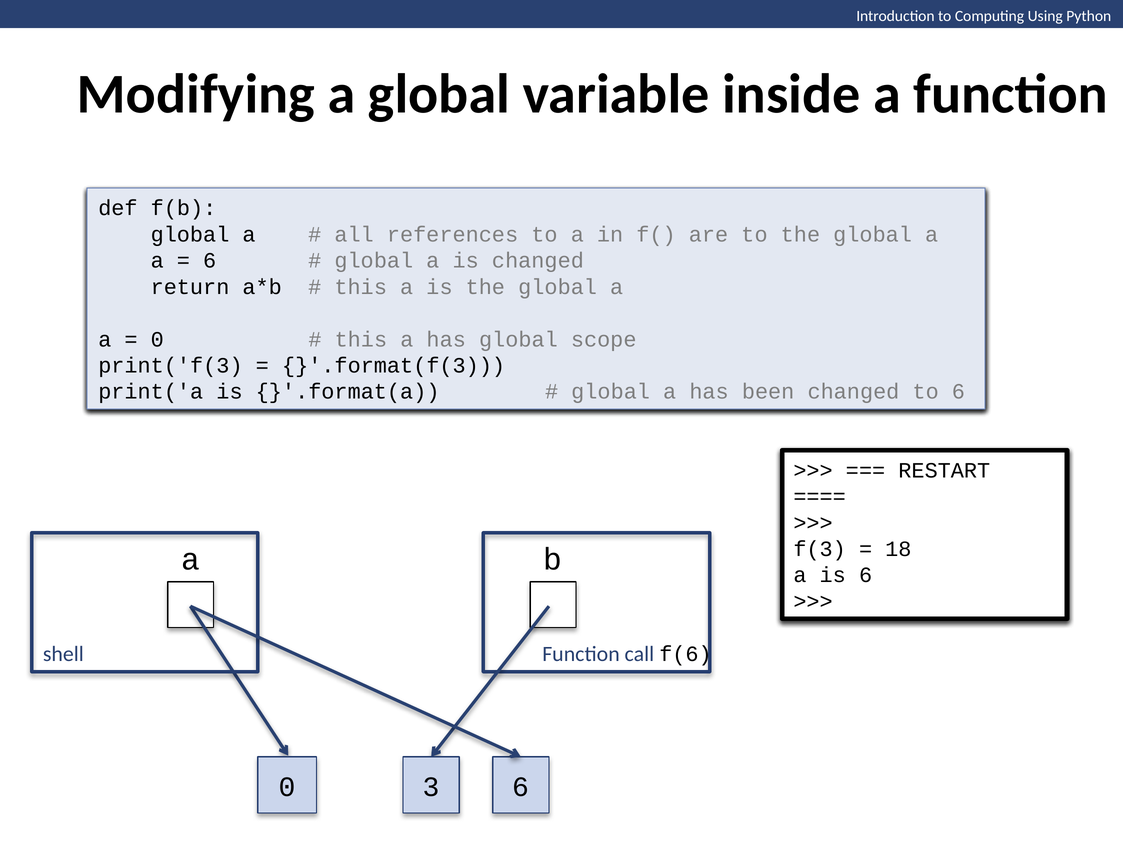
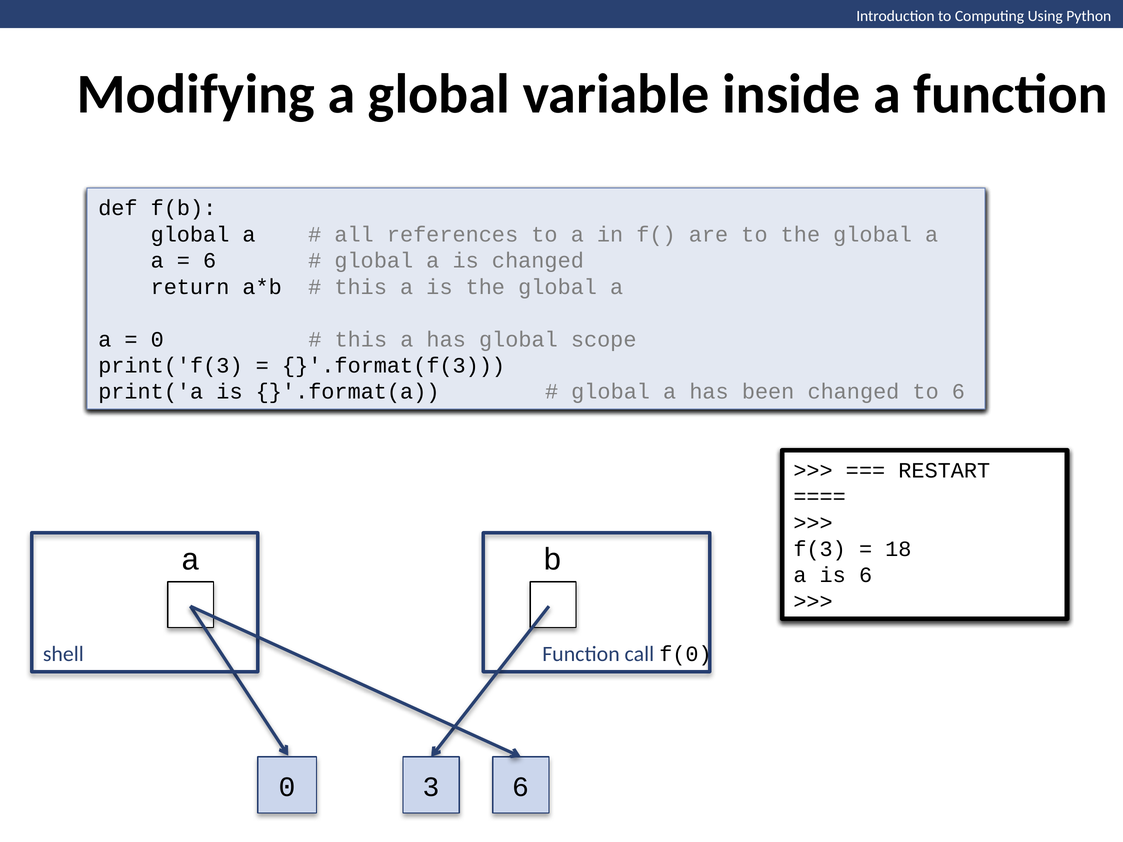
f(6: f(6 -> f(0 (685, 654)
